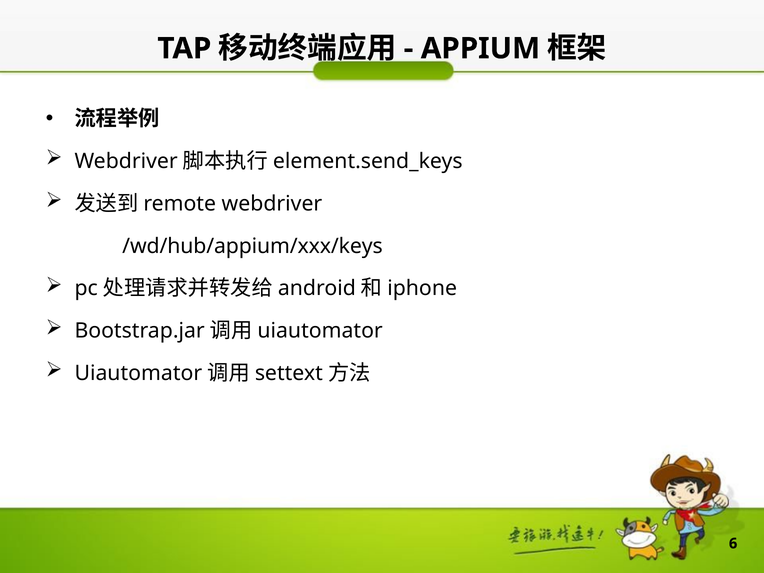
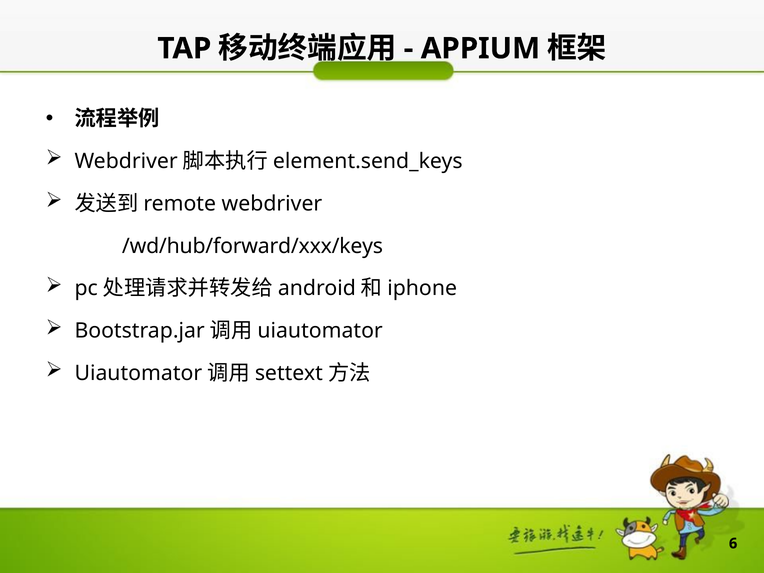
/wd/hub/appium/xxx/keys: /wd/hub/appium/xxx/keys -> /wd/hub/forward/xxx/keys (253, 246)
